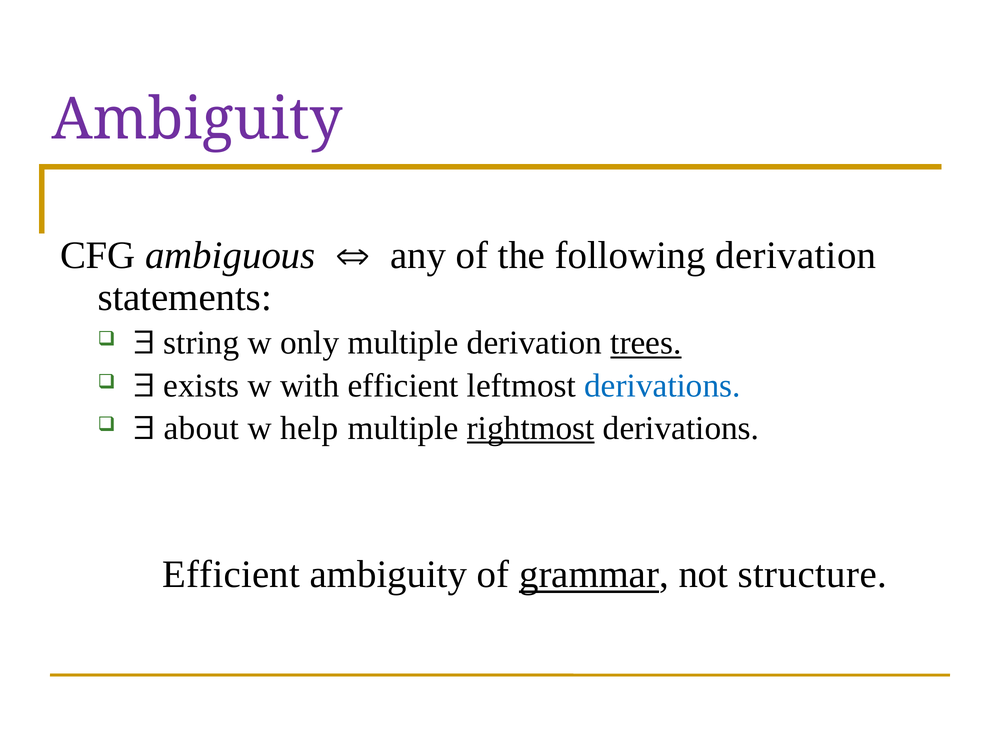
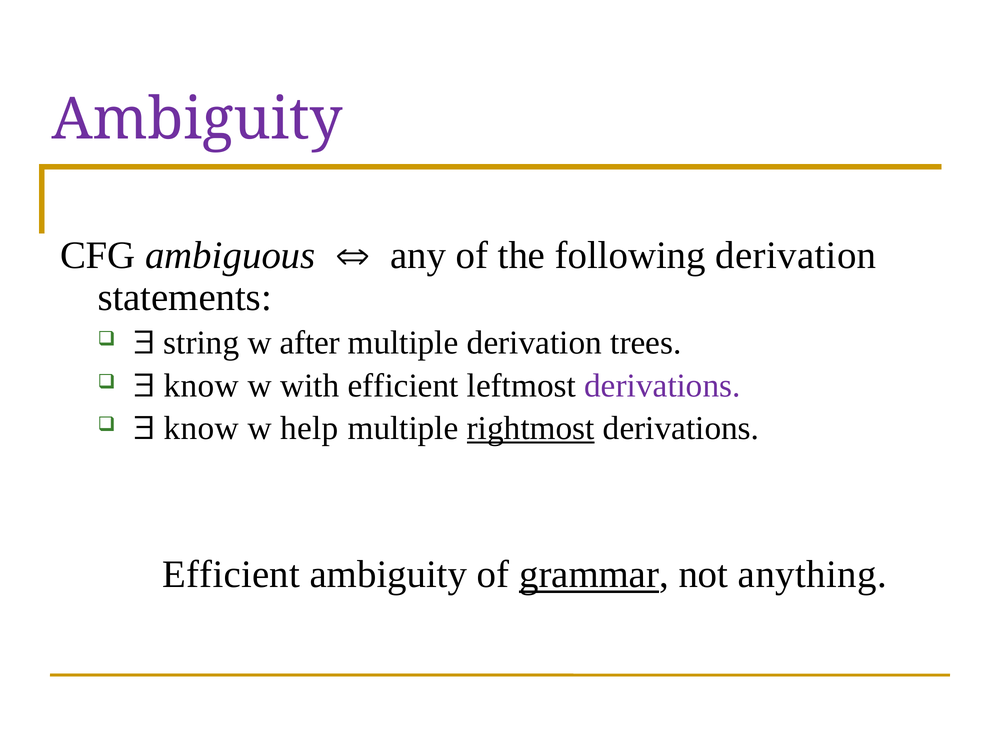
only: only -> after (310, 343)
trees underline: present -> none (646, 343)
exists: exists -> know (201, 386)
derivations colour: blue -> purple (662, 386)
about: about -> know (201, 428)
structure: structure -> anything (812, 575)
